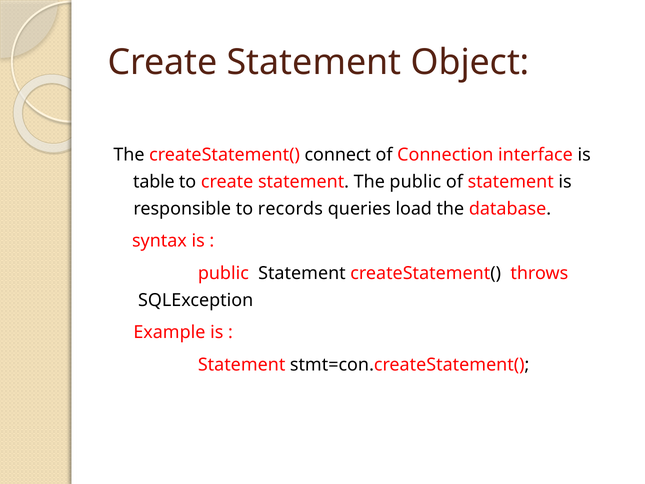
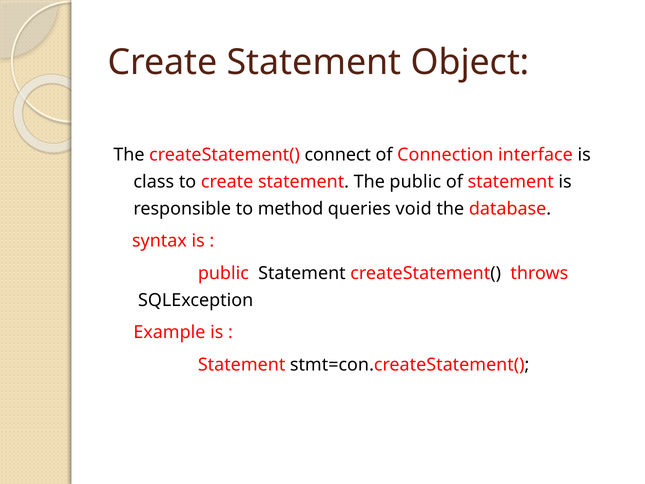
table: table -> class (154, 182)
records: records -> method (291, 209)
load: load -> void (414, 209)
